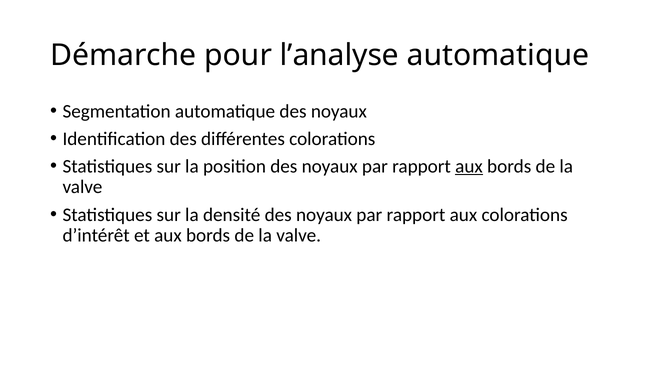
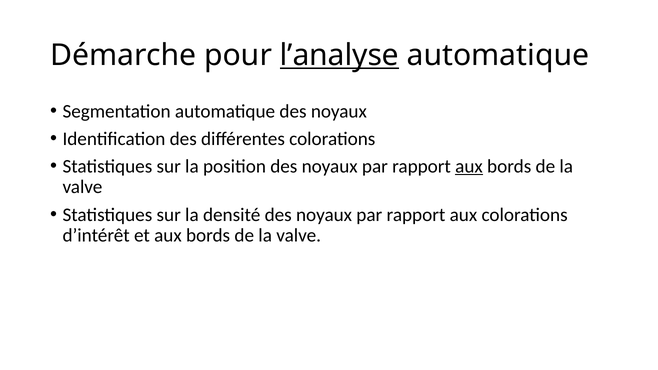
l’analyse underline: none -> present (339, 55)
